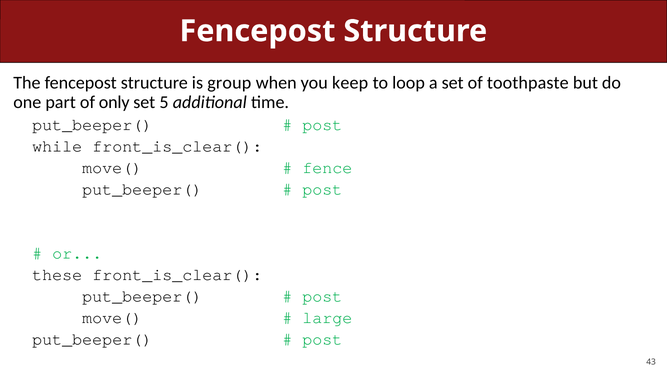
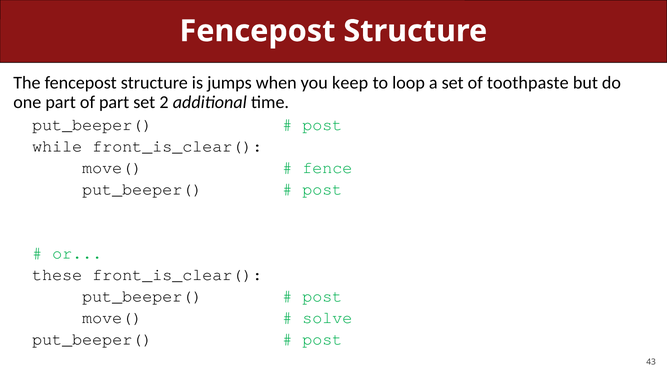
group: group -> jumps (229, 83)
of only: only -> part (114, 102)
5: 5 -> 2 (164, 102)
large: large -> solve (327, 318)
